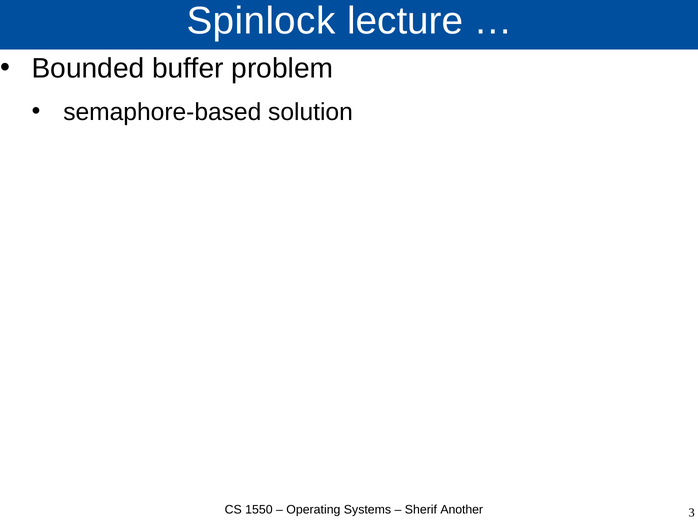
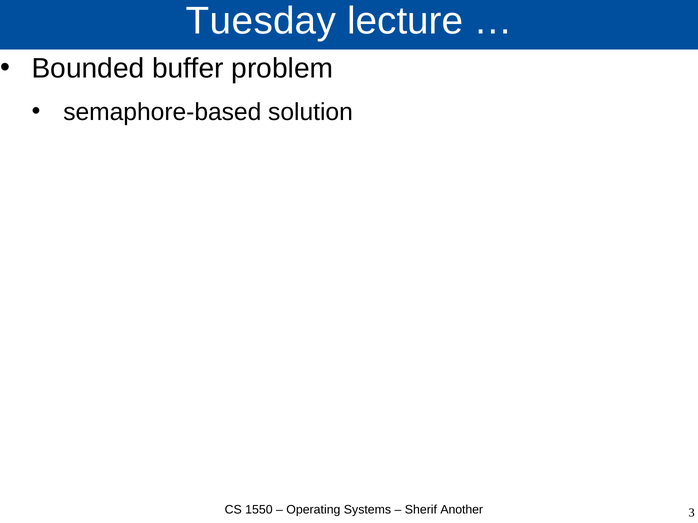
Spinlock: Spinlock -> Tuesday (261, 21)
